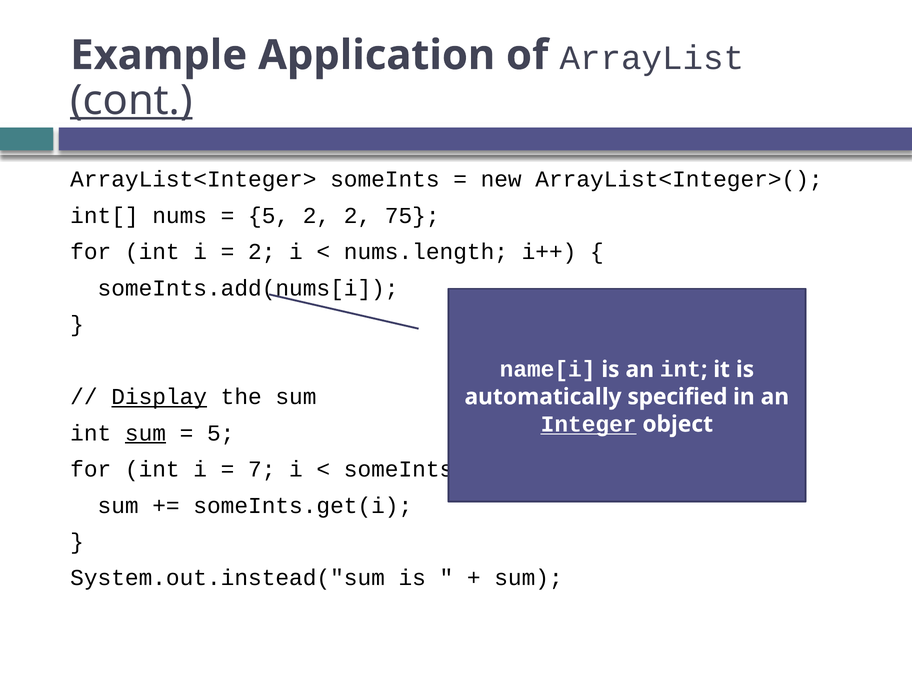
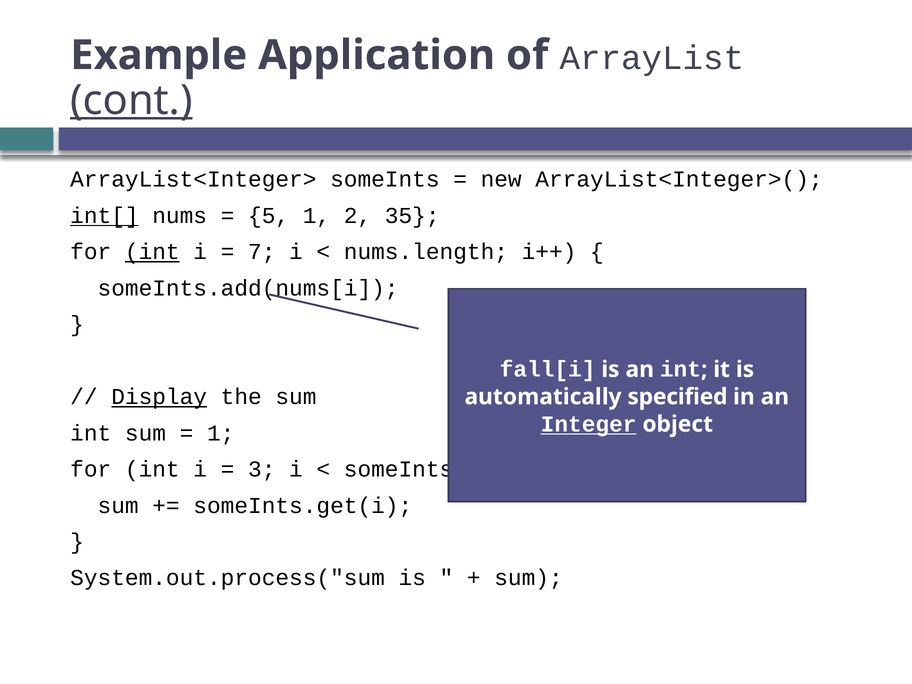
int[ underline: none -> present (104, 216)
5 2: 2 -> 1 (316, 216)
75: 75 -> 35 (412, 216)
int underline: none -> present (152, 252)
2: 2 -> 7 (262, 252)
name[i: name[i -> fall[i (548, 369)
sum underline: present -> none (145, 433)
5: 5 -> 1 (221, 433)
7: 7 -> 3 (262, 469)
System.out.instead("sum: System.out.instead("sum -> System.out.process("sum (228, 578)
